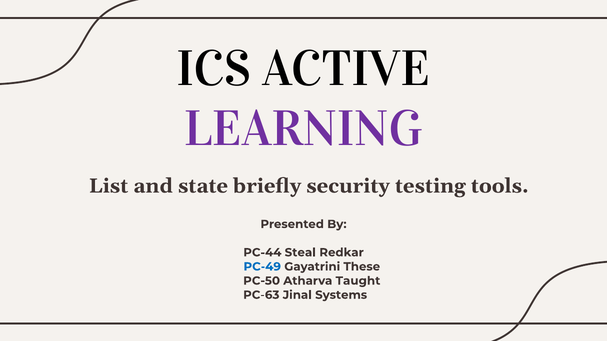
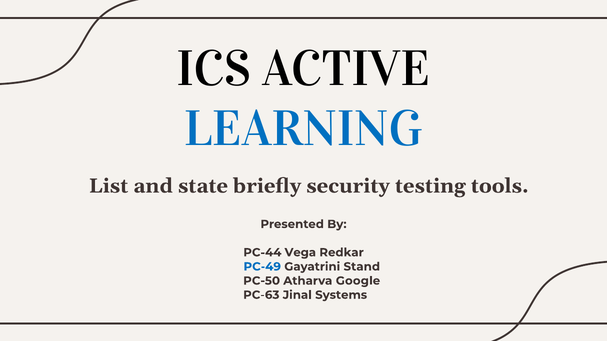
LEARNING colour: purple -> blue (303, 129)
Steal: Steal -> Vega (300, 253)
These: These -> Stand (362, 267)
Taught: Taught -> Google (358, 281)
